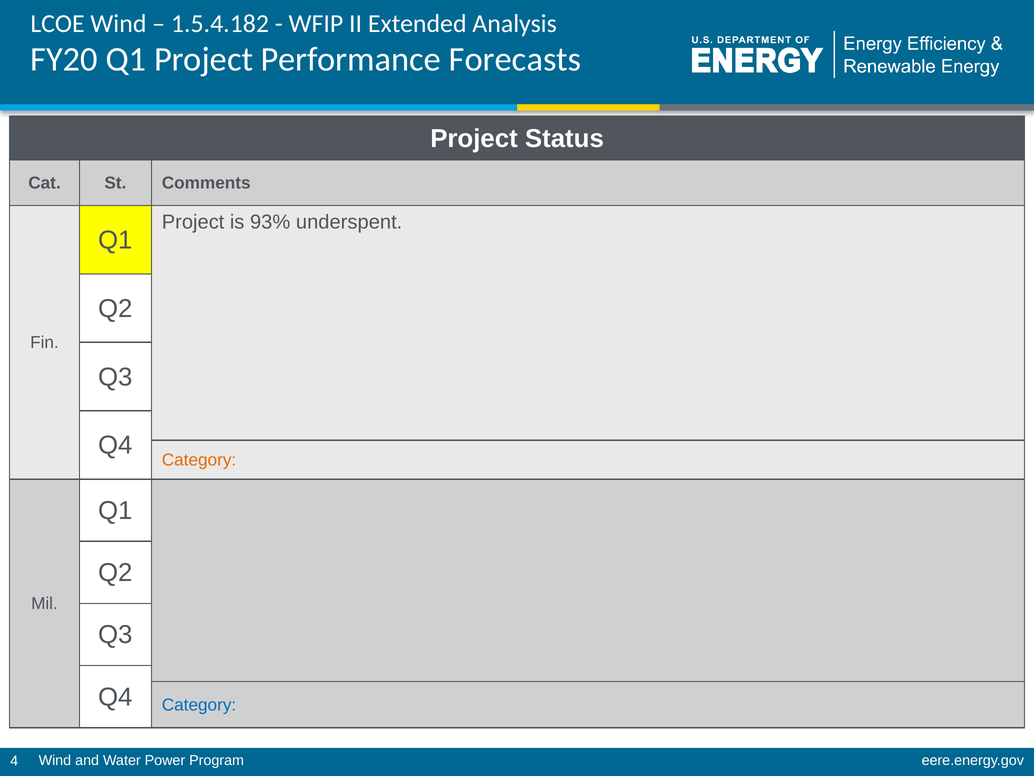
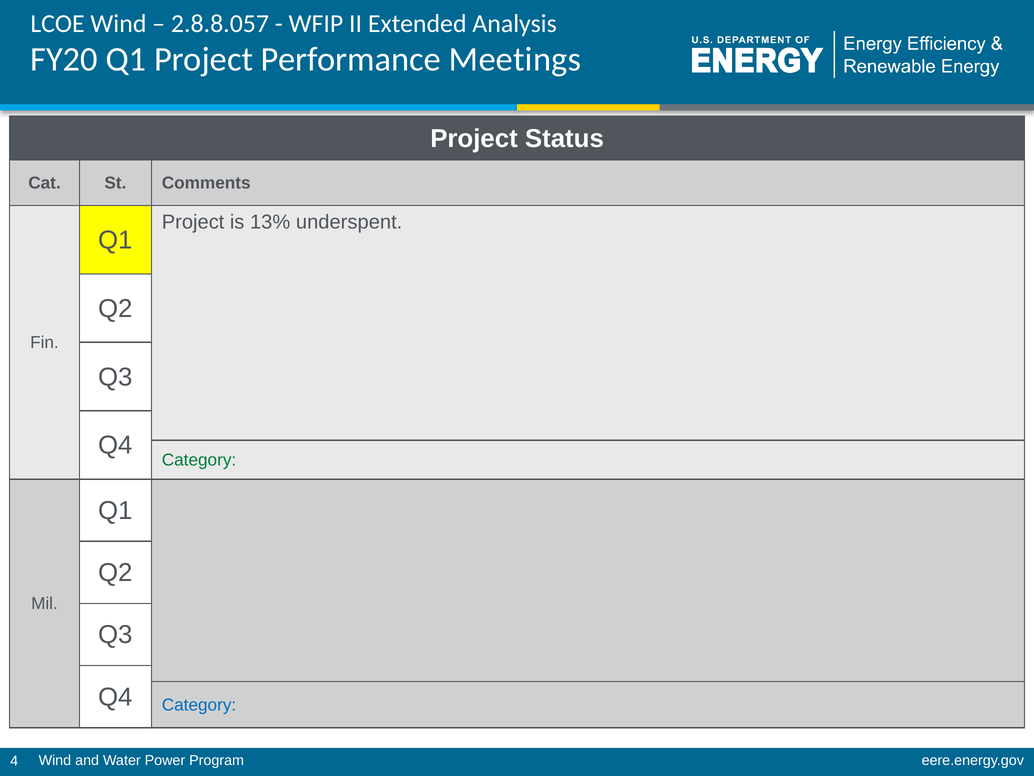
1.5.4.182: 1.5.4.182 -> 2.8.8.057 (220, 24)
Forecasts: Forecasts -> Meetings (515, 59)
93%: 93% -> 13% (270, 222)
Category colour: orange -> green (199, 460)
